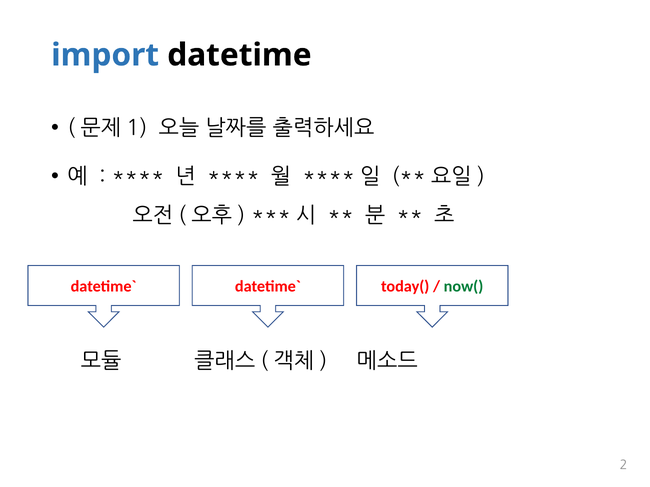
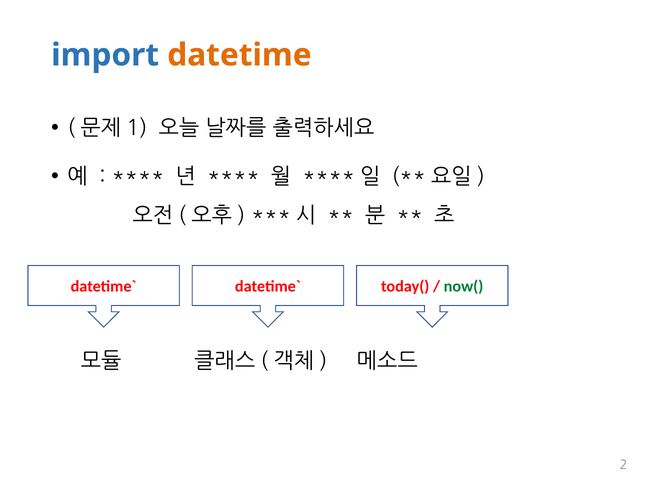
datetime colour: black -> orange (239, 55)
